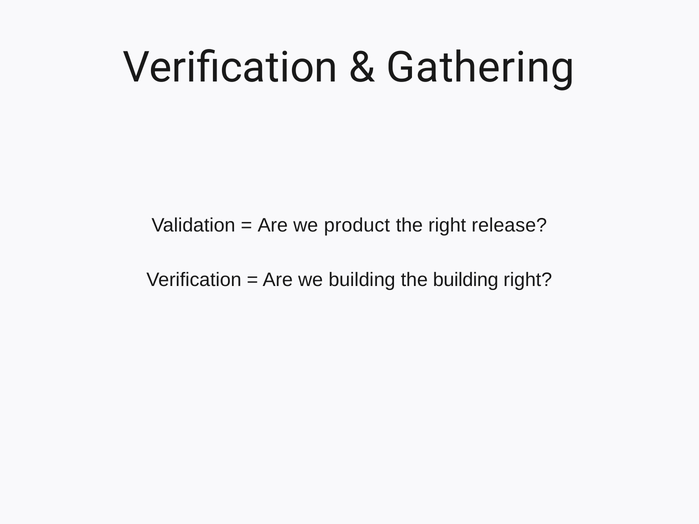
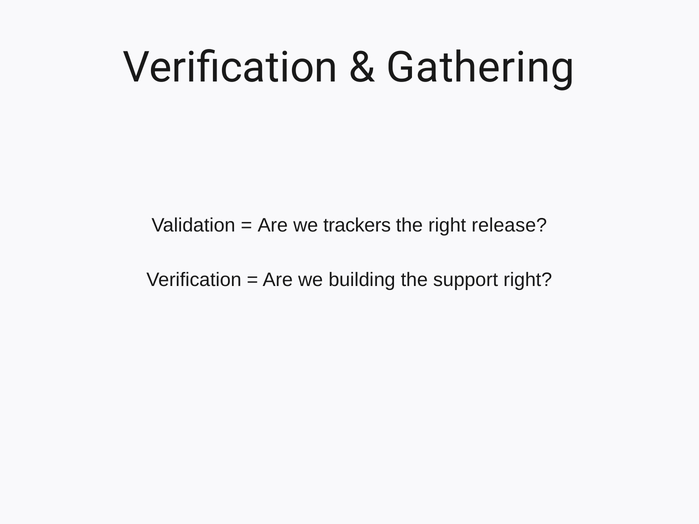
product: product -> trackers (357, 226)
the building: building -> support (466, 280)
